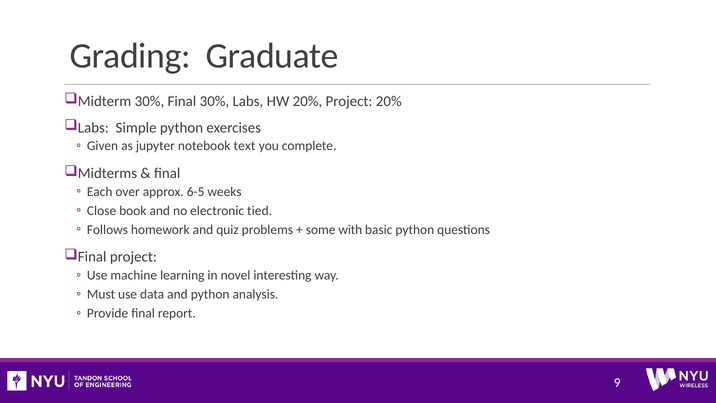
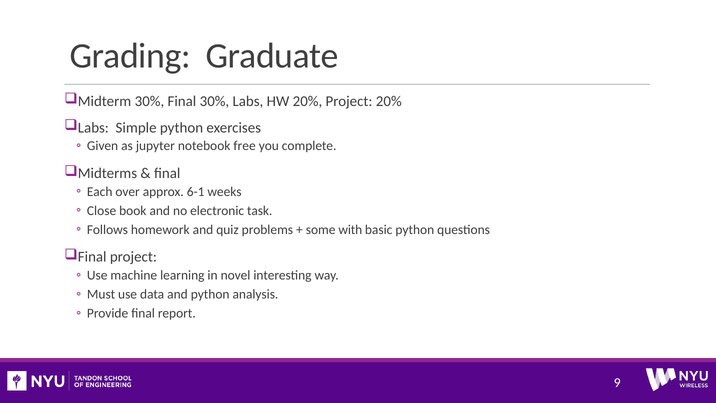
text: text -> free (245, 146)
6-5: 6-5 -> 6-1 (196, 192)
tied: tied -> task (260, 211)
